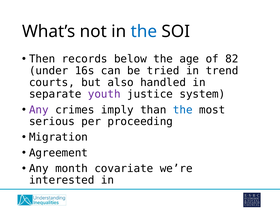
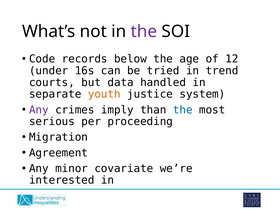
the colour: blue -> purple (144, 31)
Then: Then -> Code (42, 59)
82: 82 -> 12 (232, 59)
also: also -> data (121, 82)
youth colour: purple -> orange (104, 94)
month: month -> minor (72, 168)
